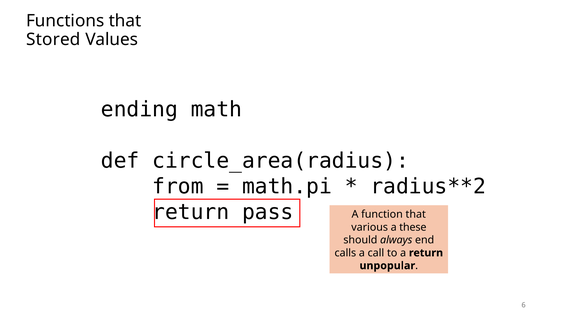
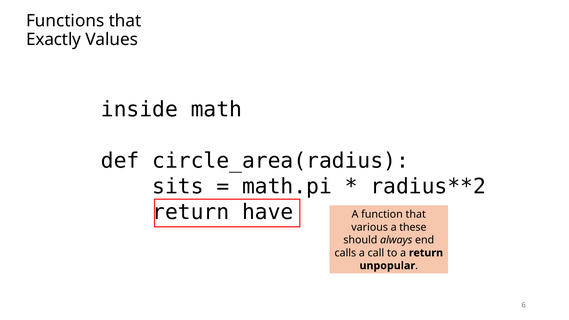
Stored: Stored -> Exactly (54, 39)
ending: ending -> inside (139, 110)
from: from -> sits (178, 186)
pass: pass -> have (268, 212)
